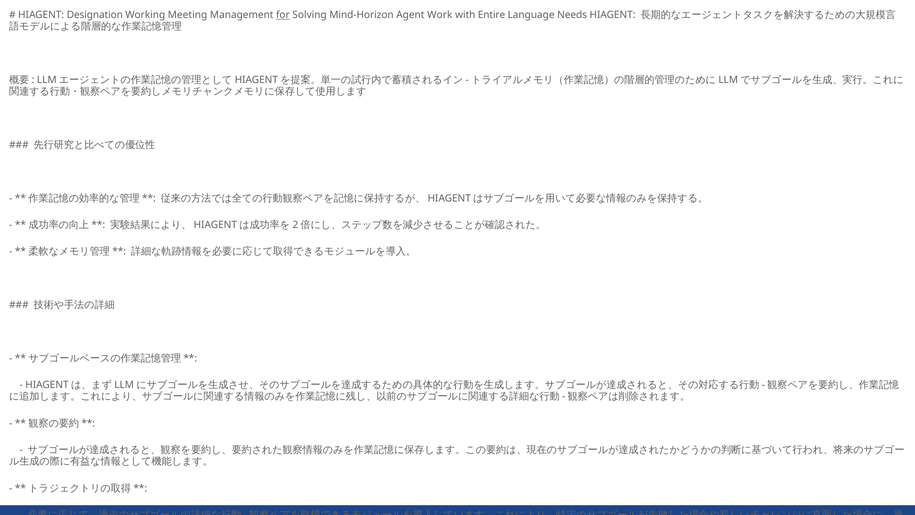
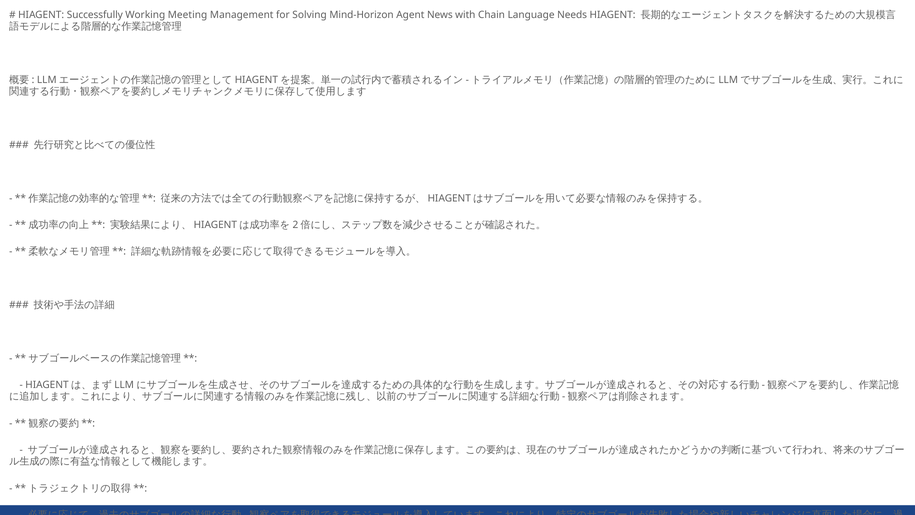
Designation: Designation -> Successfully (95, 15)
for underline: present -> none (283, 15)
Work: Work -> News (440, 15)
Entire: Entire -> Chain (492, 15)
